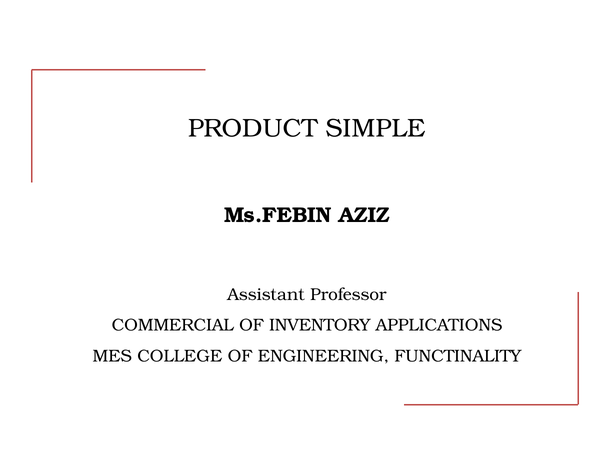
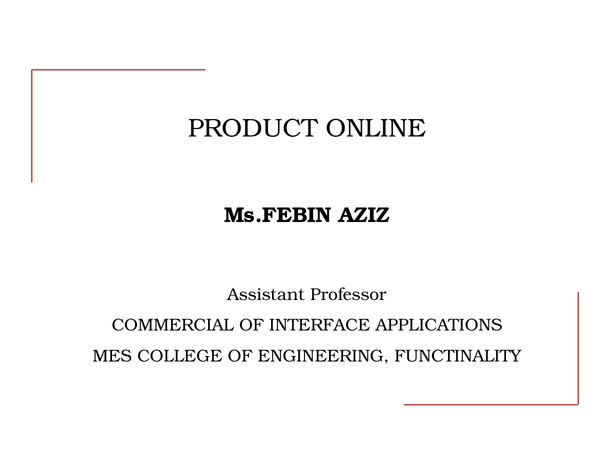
SIMPLE: SIMPLE -> ONLINE (376, 128)
INVENTORY: INVENTORY -> INTERFACE (320, 325)
